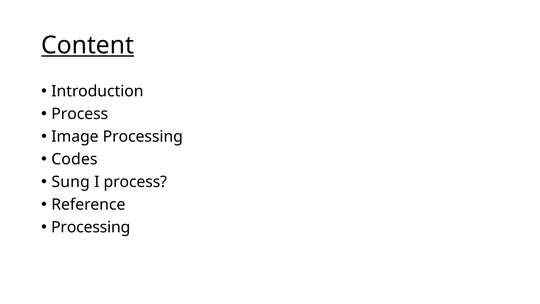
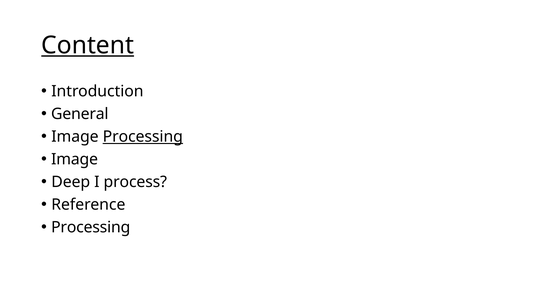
Process: Process -> General (80, 114)
Processing underline: none -> present (143, 137)
Codes: Codes -> Image (75, 159)
Sung: Sung -> Deep (71, 182)
